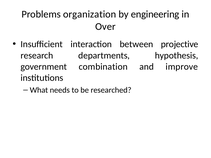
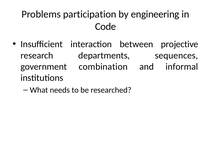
organization: organization -> participation (90, 14)
Over: Over -> Code (106, 27)
hypothesis: hypothesis -> sequences (176, 56)
improve: improve -> informal (182, 67)
